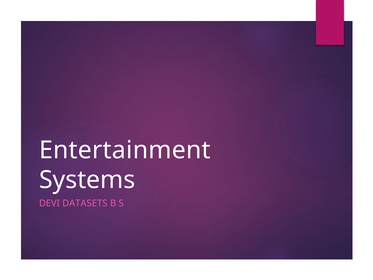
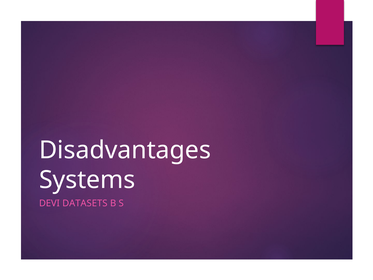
Entertainment: Entertainment -> Disadvantages (125, 150)
